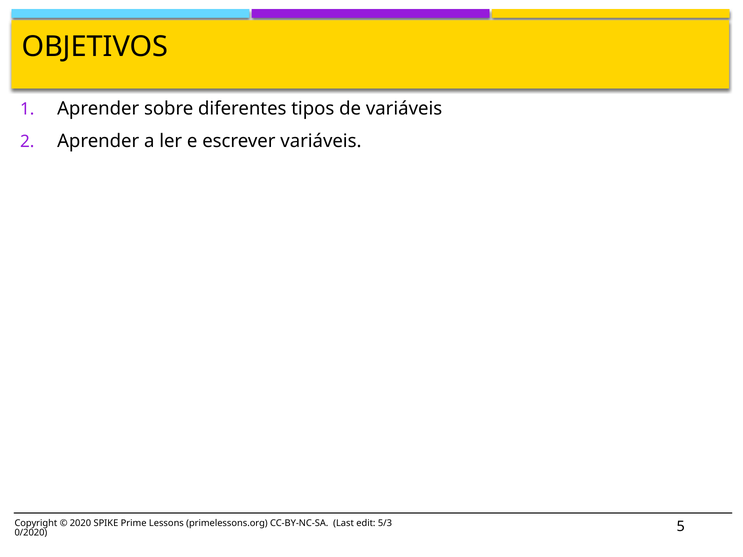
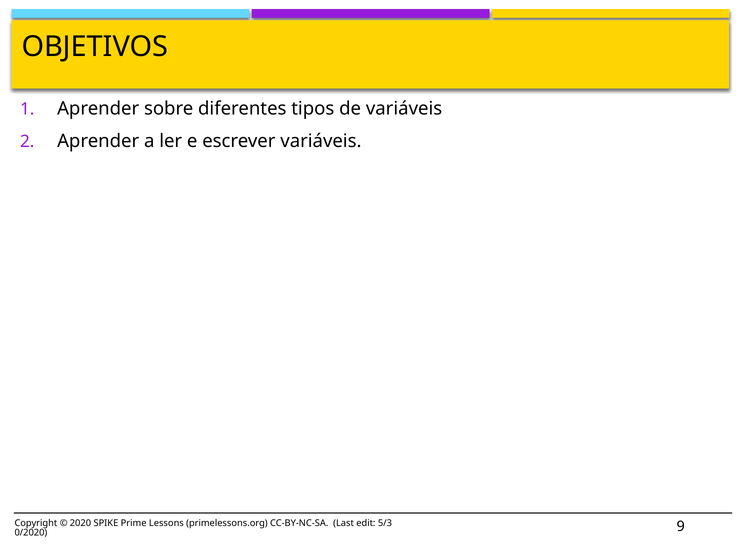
5: 5 -> 9 (681, 527)
